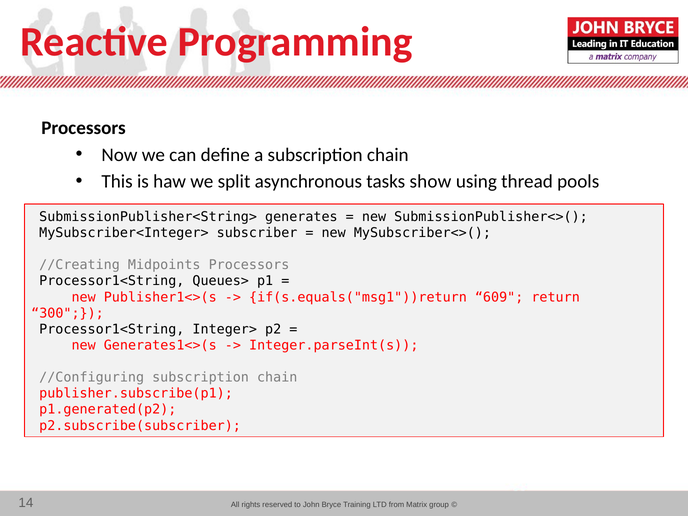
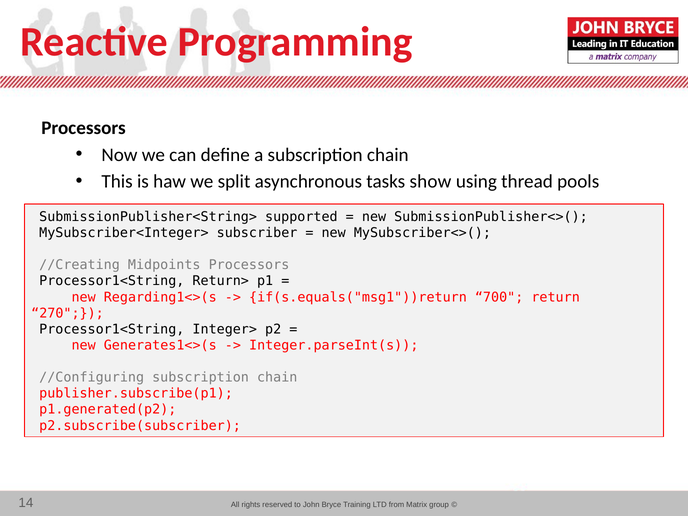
generates: generates -> supported (301, 217)
Queues>: Queues> -> Return> (221, 281)
Publisher1<>(s: Publisher1<>(s -> Regarding1<>(s (160, 297)
609: 609 -> 700 (499, 297)
300: 300 -> 270 (67, 313)
